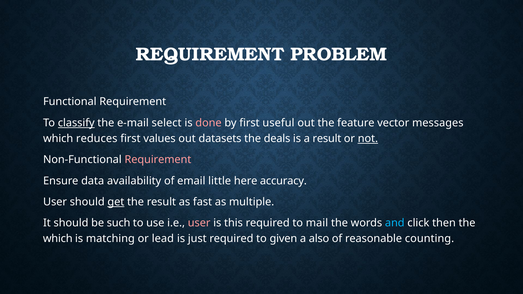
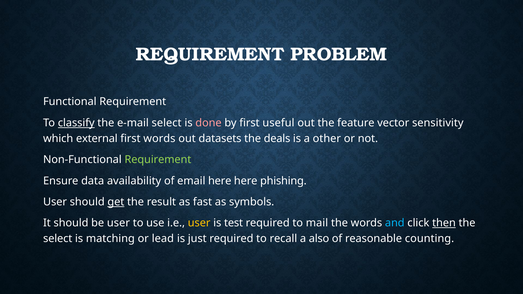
messages: messages -> sensitivity (438, 123)
reduces: reduces -> external (97, 139)
first values: values -> words (159, 139)
a result: result -> other (327, 139)
not underline: present -> none (368, 139)
Requirement colour: pink -> light green (158, 160)
email little: little -> here (220, 181)
accuracy: accuracy -> phishing (283, 181)
multiple: multiple -> symbols (252, 202)
be such: such -> user (118, 223)
user colour: pink -> yellow (199, 223)
this: this -> test (234, 223)
then underline: none -> present (444, 223)
which: which -> select (58, 239)
given: given -> recall (283, 239)
